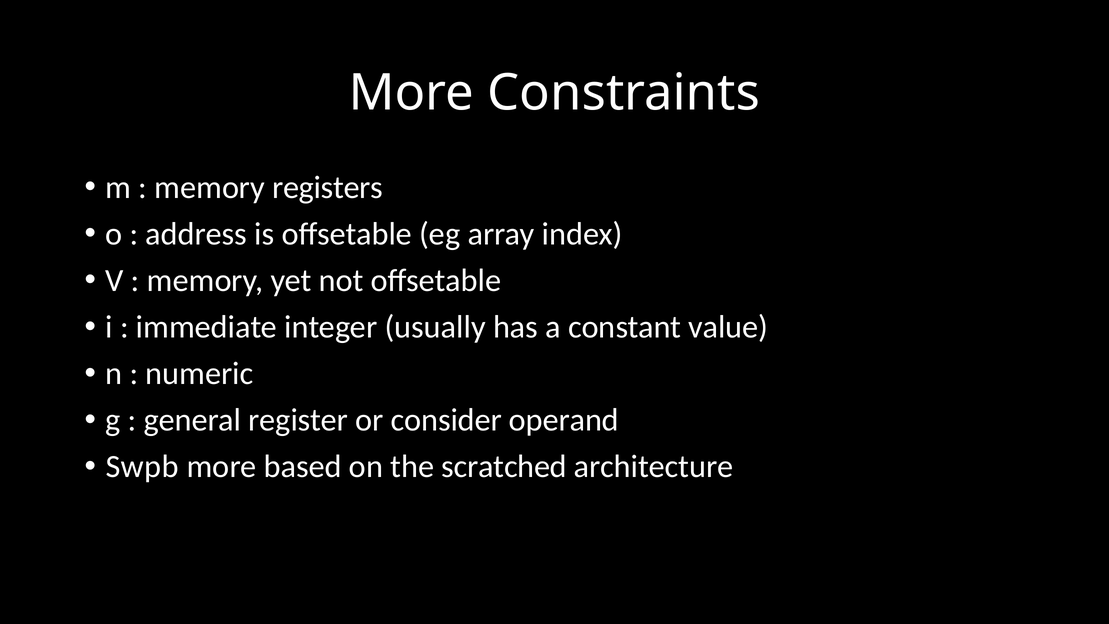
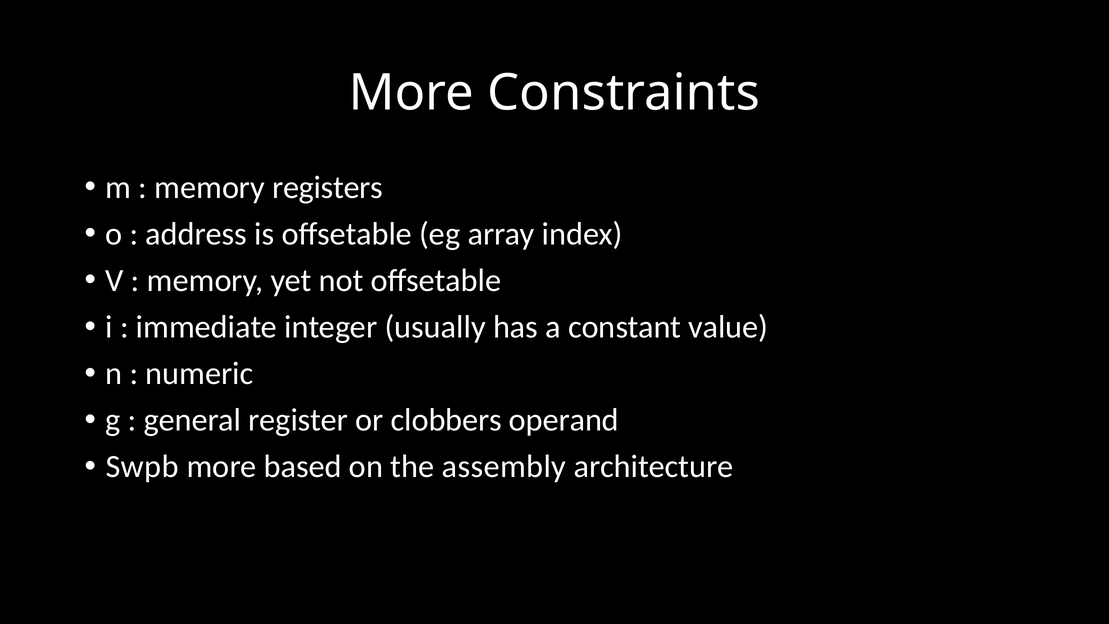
consider: consider -> clobbers (446, 420)
scratched: scratched -> assembly (504, 466)
